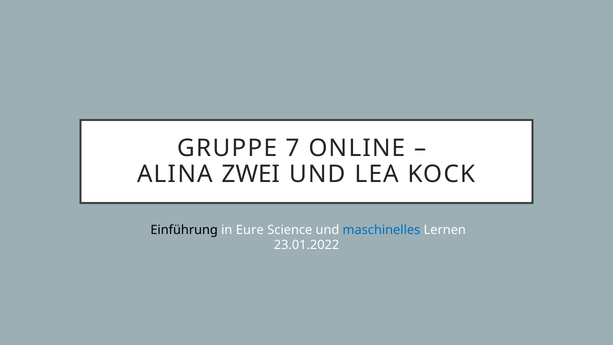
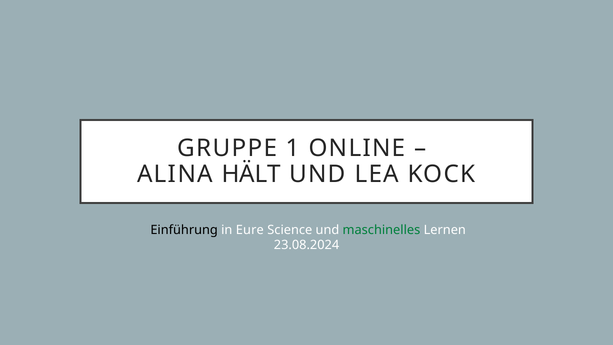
7: 7 -> 1 (293, 148)
ZWEI: ZWEI -> HÄLT (251, 174)
maschinelles colour: blue -> green (381, 230)
23.01.2022: 23.01.2022 -> 23.08.2024 (307, 245)
